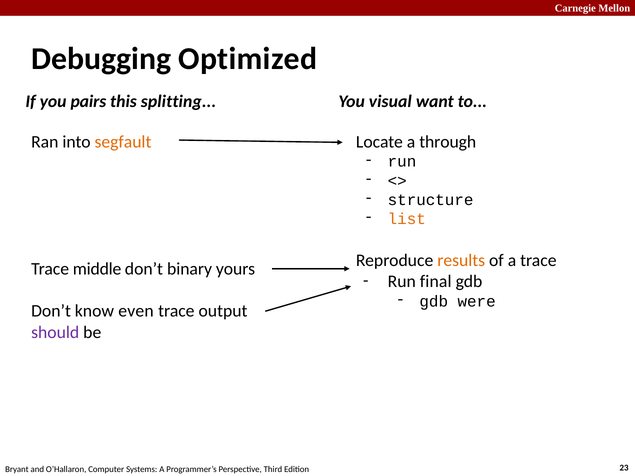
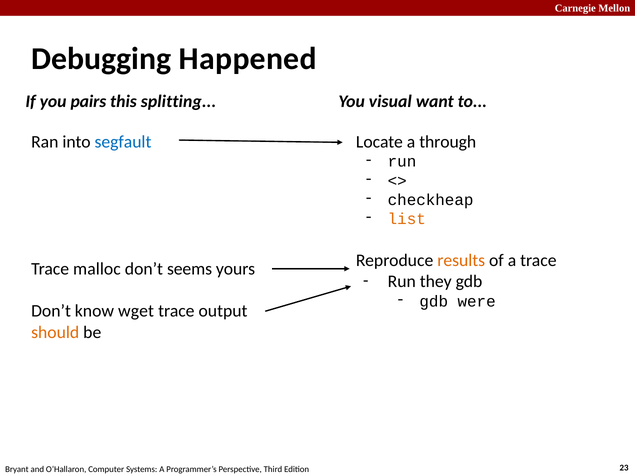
Optimized: Optimized -> Happened (248, 59)
segfault colour: orange -> blue (123, 142)
structure: structure -> checkheap (431, 200)
middle: middle -> malloc (97, 269)
binary: binary -> seems (190, 269)
final: final -> they (436, 282)
even: even -> wget (136, 311)
should colour: purple -> orange (55, 332)
